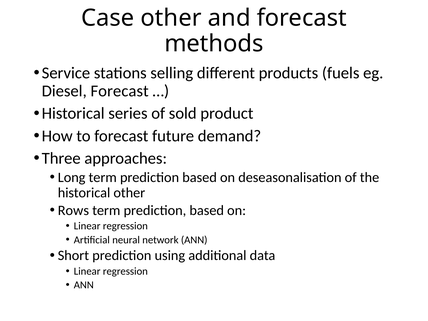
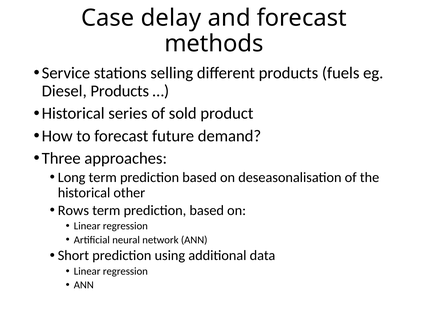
Case other: other -> delay (171, 18)
Diesel Forecast: Forecast -> Products (120, 91)
